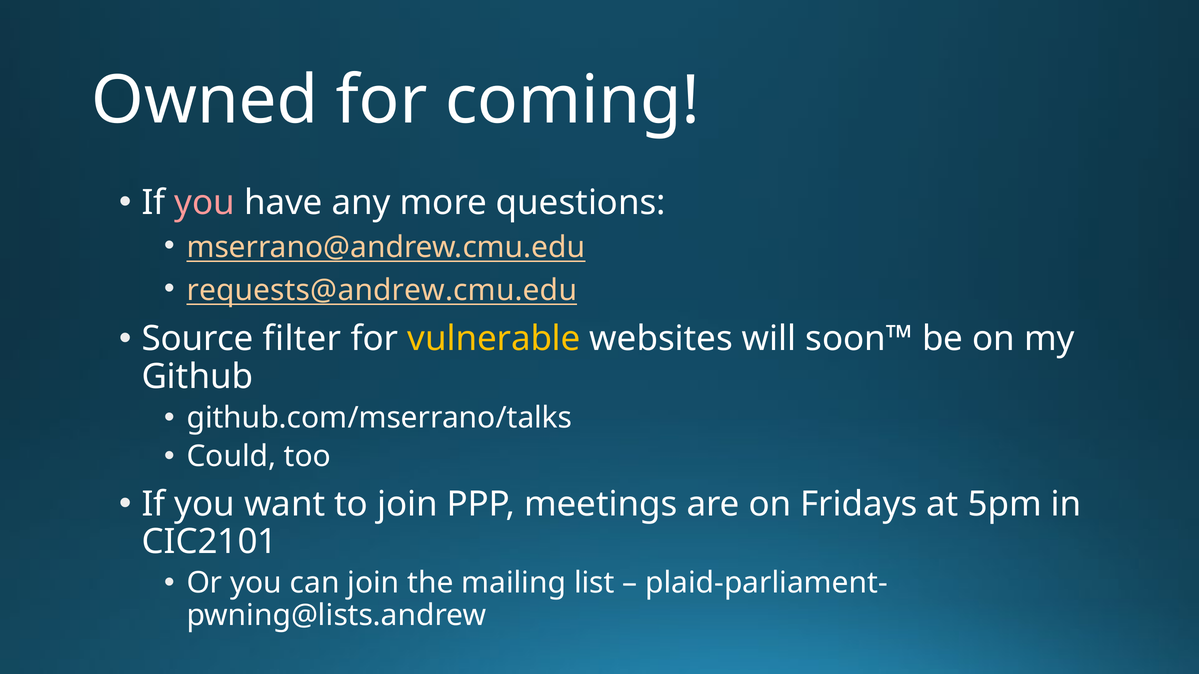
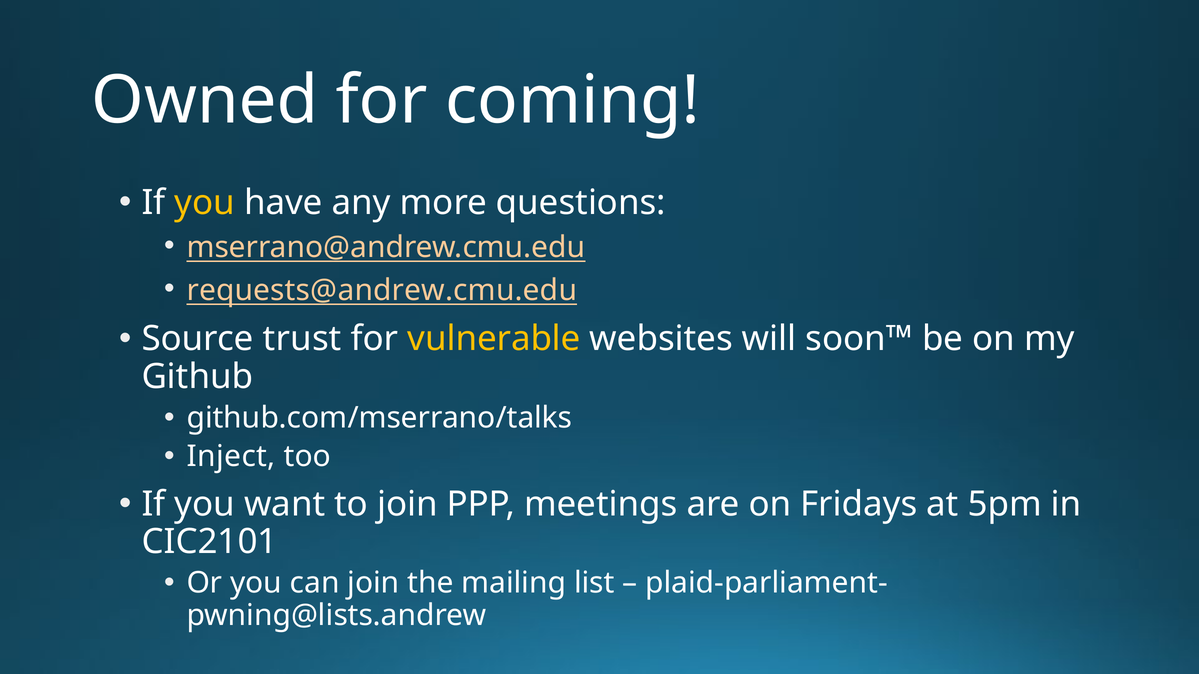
you colour: pink -> yellow (205, 203)
filter: filter -> trust (302, 339)
Could: Could -> Inject (231, 457)
